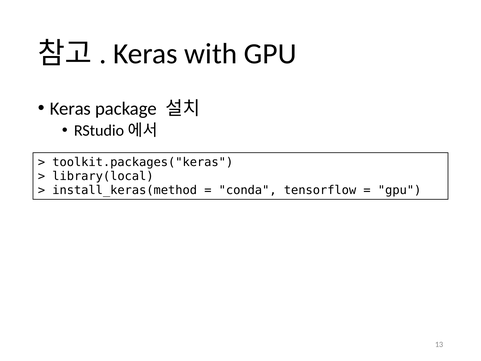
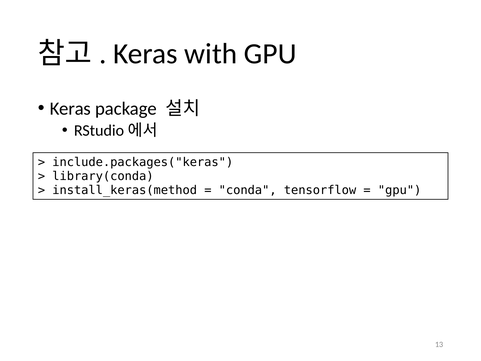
toolkit.packages("keras: toolkit.packages("keras -> include.packages("keras (143, 162)
library(local: library(local -> library(conda (103, 176)
